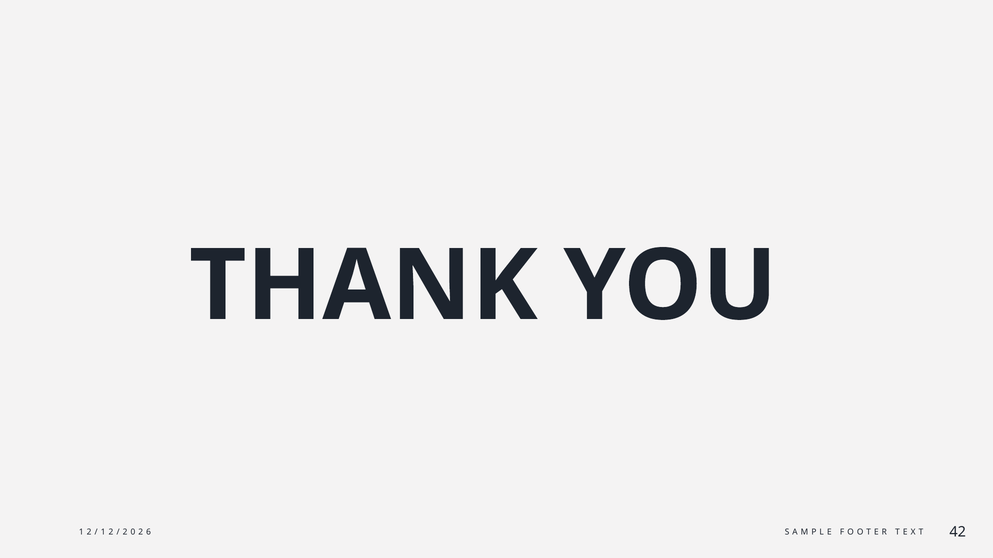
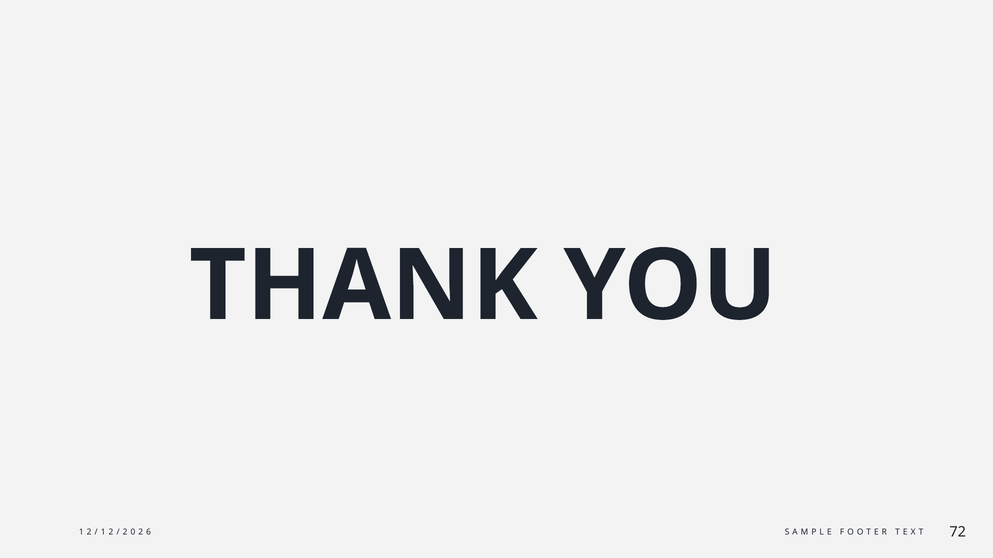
42: 42 -> 72 (958, 532)
